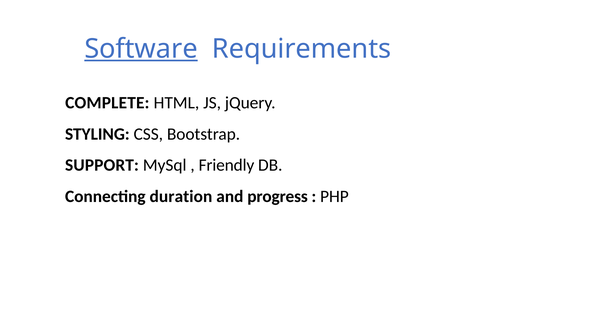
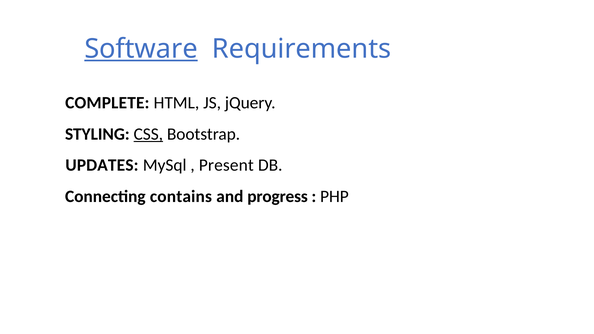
CSS underline: none -> present (148, 134)
SUPPORT: SUPPORT -> UPDATES (102, 165)
Friendly: Friendly -> Present (226, 165)
duration: duration -> contains (181, 197)
